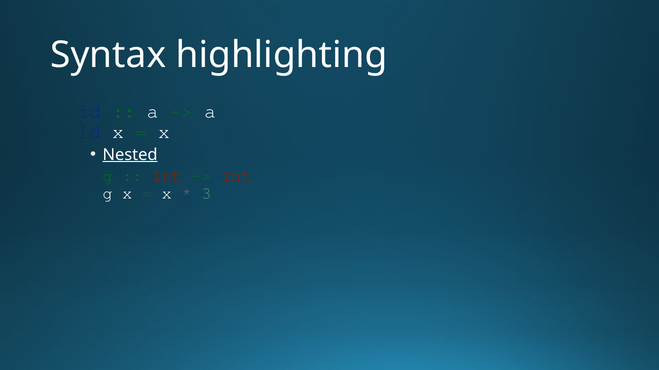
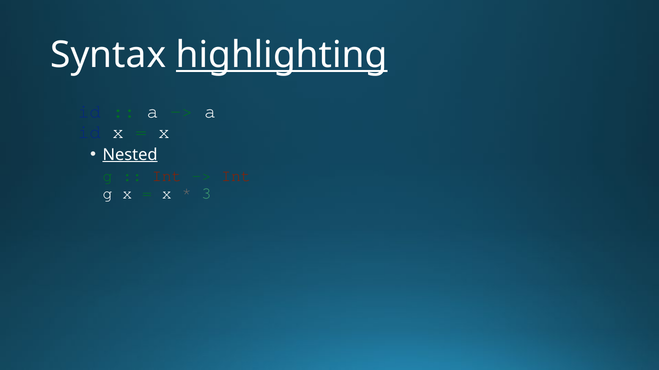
highlighting underline: none -> present (282, 55)
